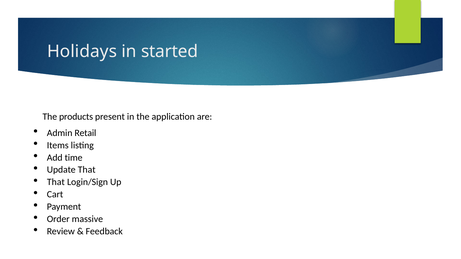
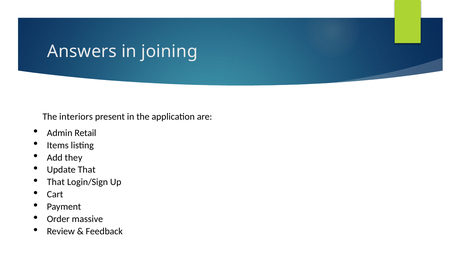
Holidays: Holidays -> Answers (82, 51)
started: started -> joining (169, 51)
products: products -> interiors (76, 117)
time: time -> they (74, 158)
